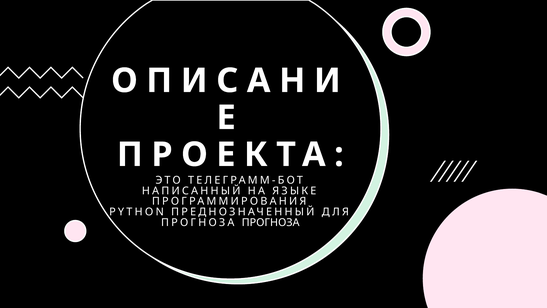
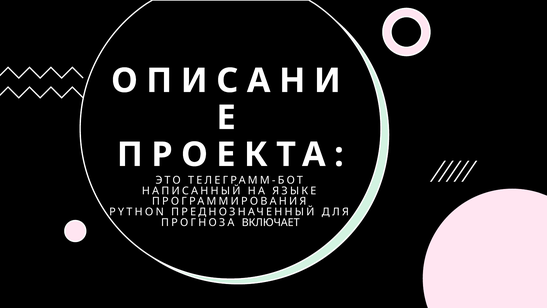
ПРОГНОЗА ПРОГНОЗА: ПРОГНОЗА -> ВКЛЮЧАЕТ (271, 222)
